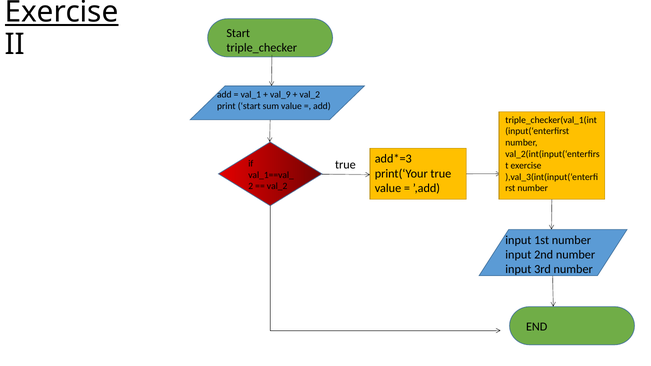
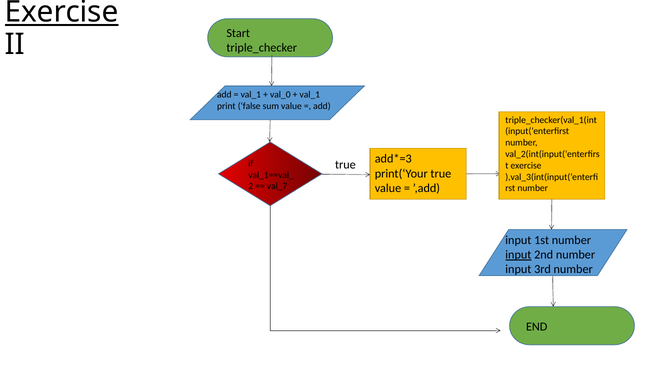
val_9: val_9 -> val_0 (280, 95)
val_2: val_2 -> val_1 (310, 95)
print start: start -> false (249, 106)
val_2: val_2 -> val_7 (277, 186)
input underline: none -> present (518, 255)
